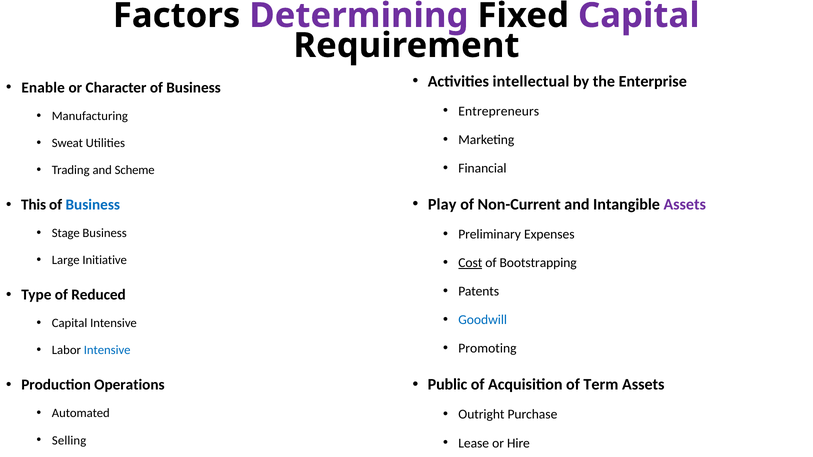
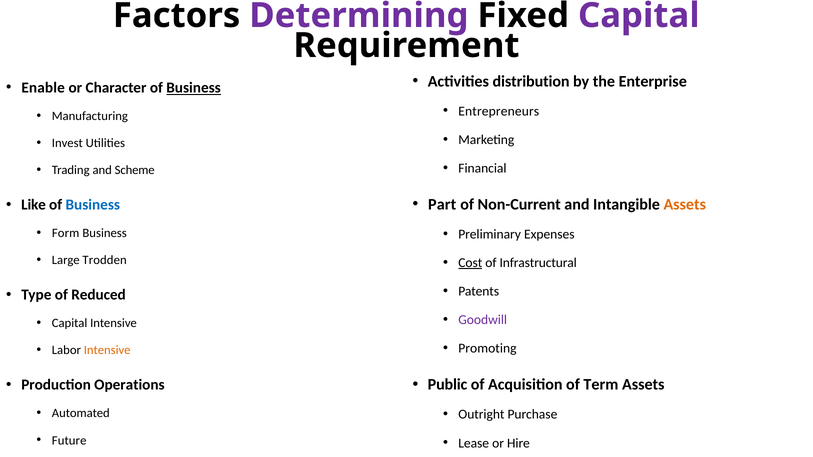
intellectual: intellectual -> distribution (531, 81)
Business underline: none -> present (194, 88)
Sweat: Sweat -> Invest (67, 143)
Play: Play -> Part (442, 204)
Assets colour: purple -> orange (685, 204)
This: This -> Like (34, 205)
Stage: Stage -> Form (66, 233)
Initiative: Initiative -> Trodden (105, 260)
Bootstrapping: Bootstrapping -> Infrastructural (538, 263)
Goodwill colour: blue -> purple (483, 320)
Intensive colour: blue -> orange (107, 351)
Selling: Selling -> Future (69, 441)
